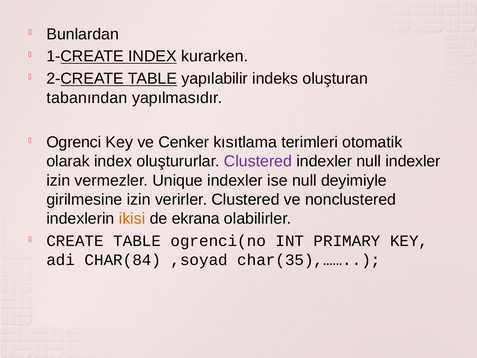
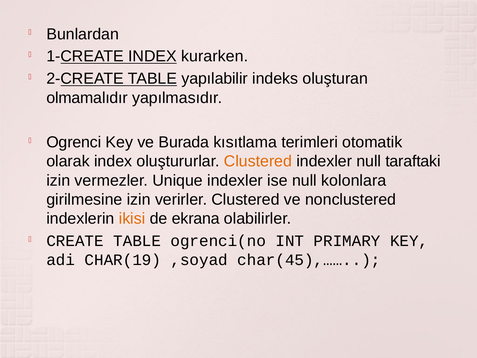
tabanından: tabanından -> olmamalıdır (87, 98)
Cenker: Cenker -> Burada (184, 142)
Clustered colour: purple -> orange (258, 161)
null indexler: indexler -> taraftaki (413, 161)
deyimiyle: deyimiyle -> kolonlara (354, 180)
CHAR(84: CHAR(84 -> CHAR(19 (123, 260)
char(35),……: char(35),…… -> char(45),…… (309, 260)
